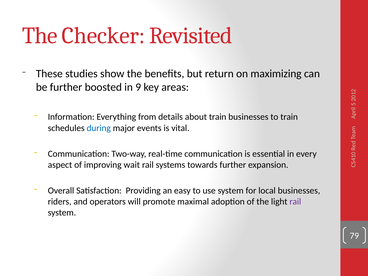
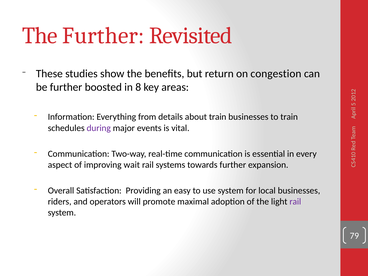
The Checker: Checker -> Further (103, 36)
maximizing: maximizing -> congestion (276, 74)
9: 9 -> 8 (138, 87)
during colour: blue -> purple (99, 128)
